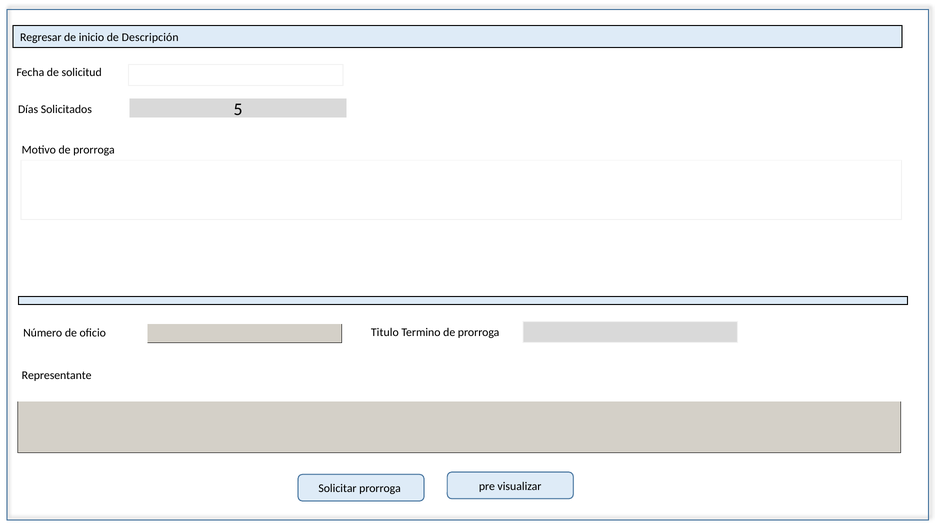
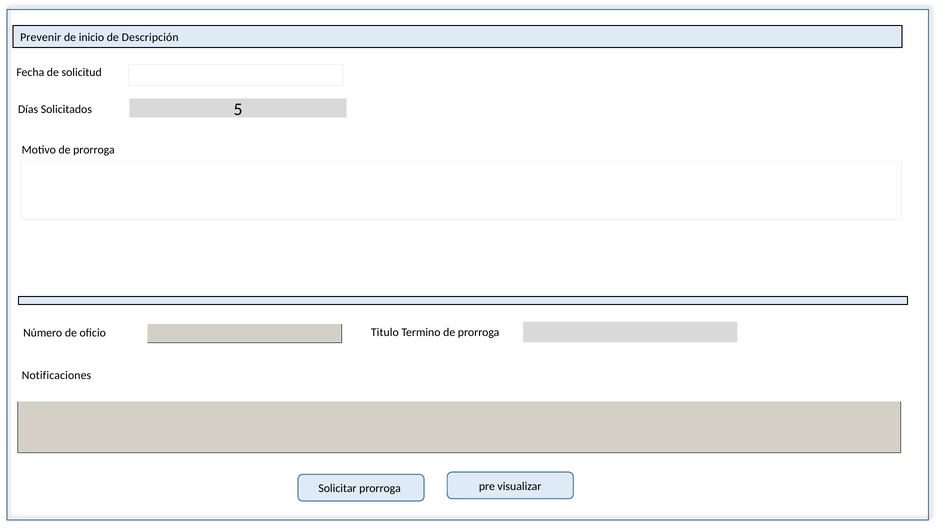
Regresar: Regresar -> Prevenir (41, 37)
Representante: Representante -> Notificaciones (57, 376)
